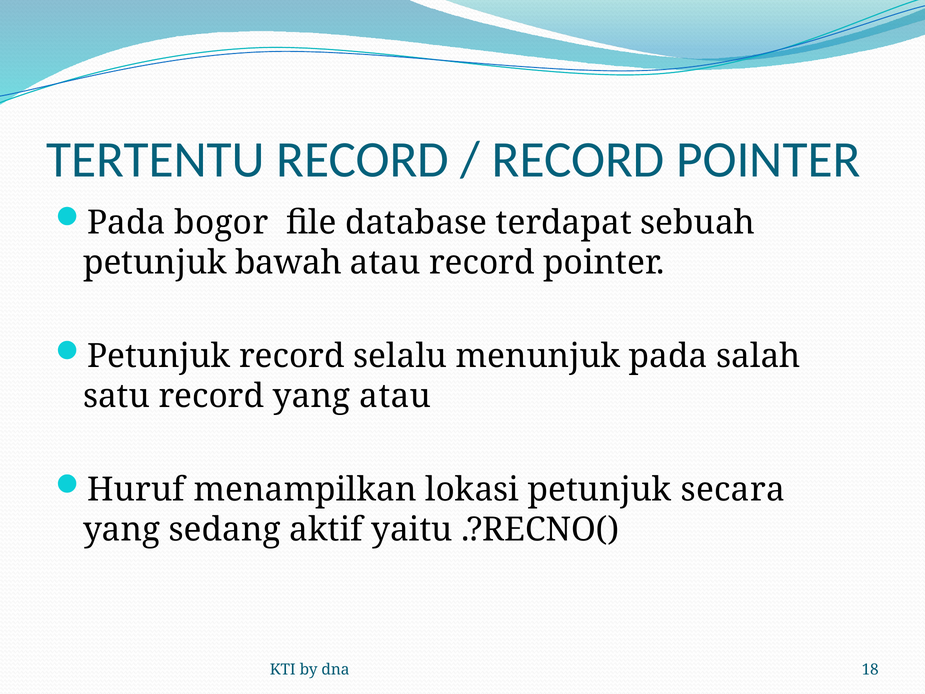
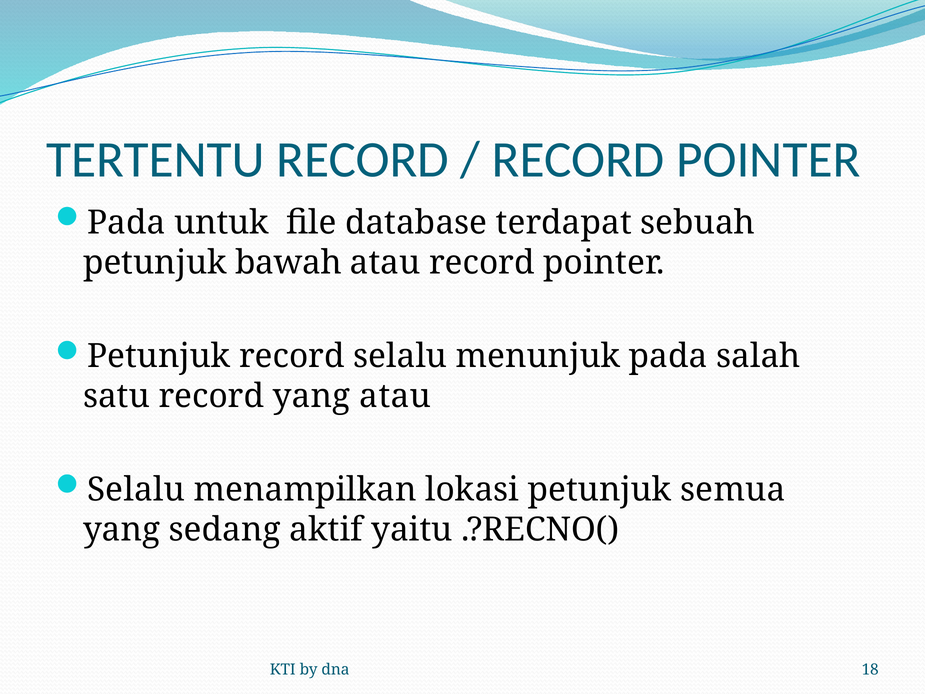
bogor: bogor -> untuk (222, 223)
Huruf: Huruf -> Selalu (136, 490)
secara: secara -> semua (733, 490)
